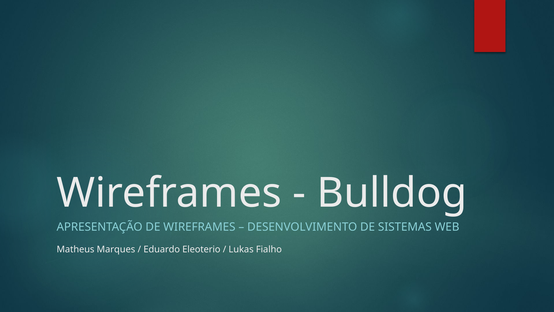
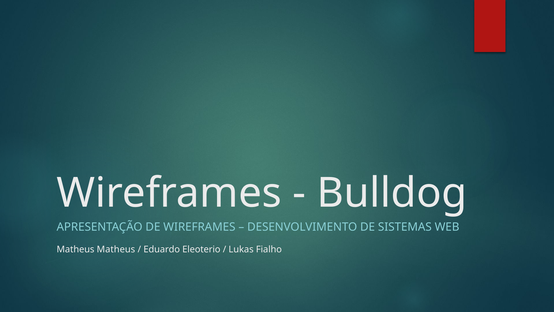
Matheus Marques: Marques -> Matheus (116, 249)
